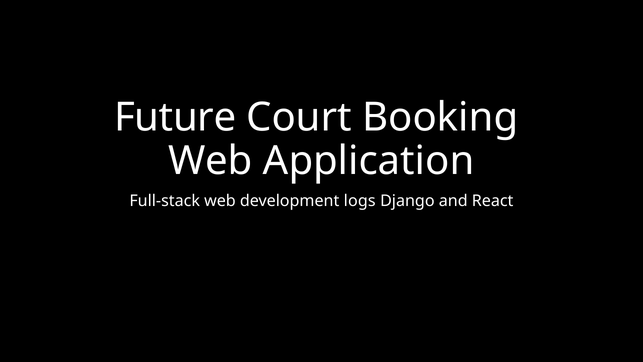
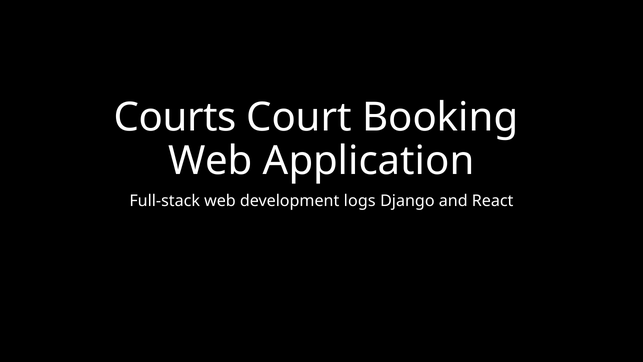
Future: Future -> Courts (175, 117)
